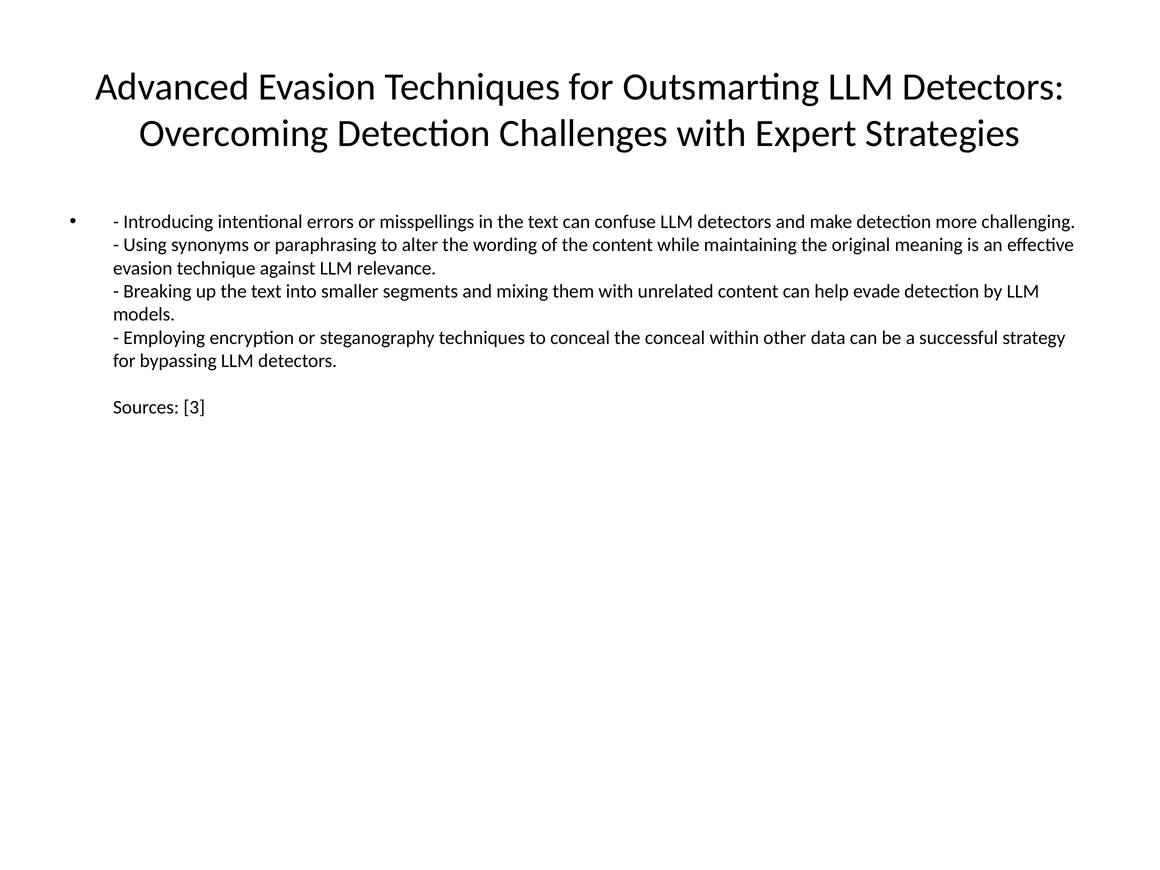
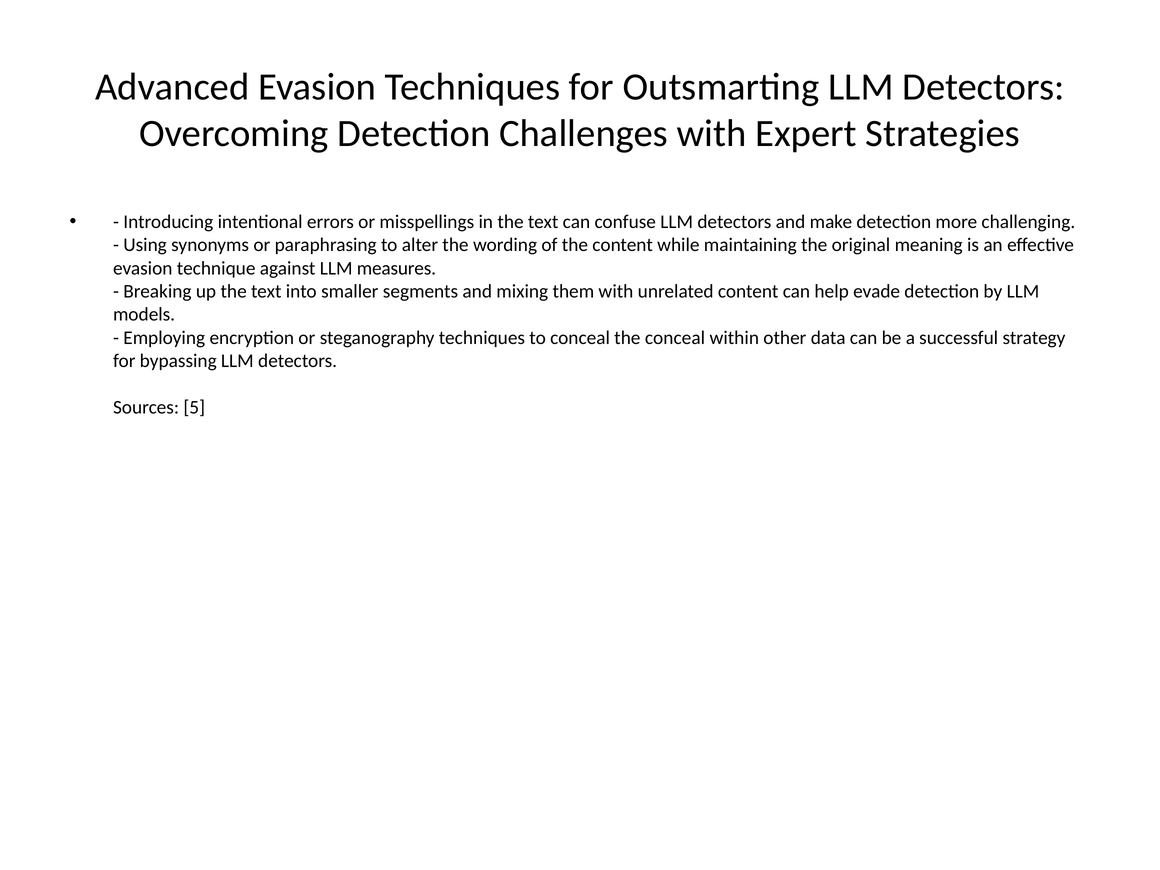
relevance: relevance -> measures (396, 268)
3: 3 -> 5 (194, 407)
